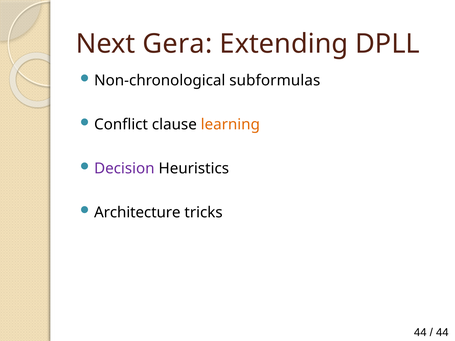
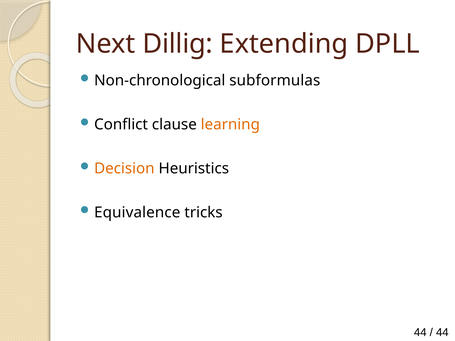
Gera: Gera -> Dillig (178, 44)
Decision colour: purple -> orange (124, 169)
Architecture: Architecture -> Equivalence (137, 213)
